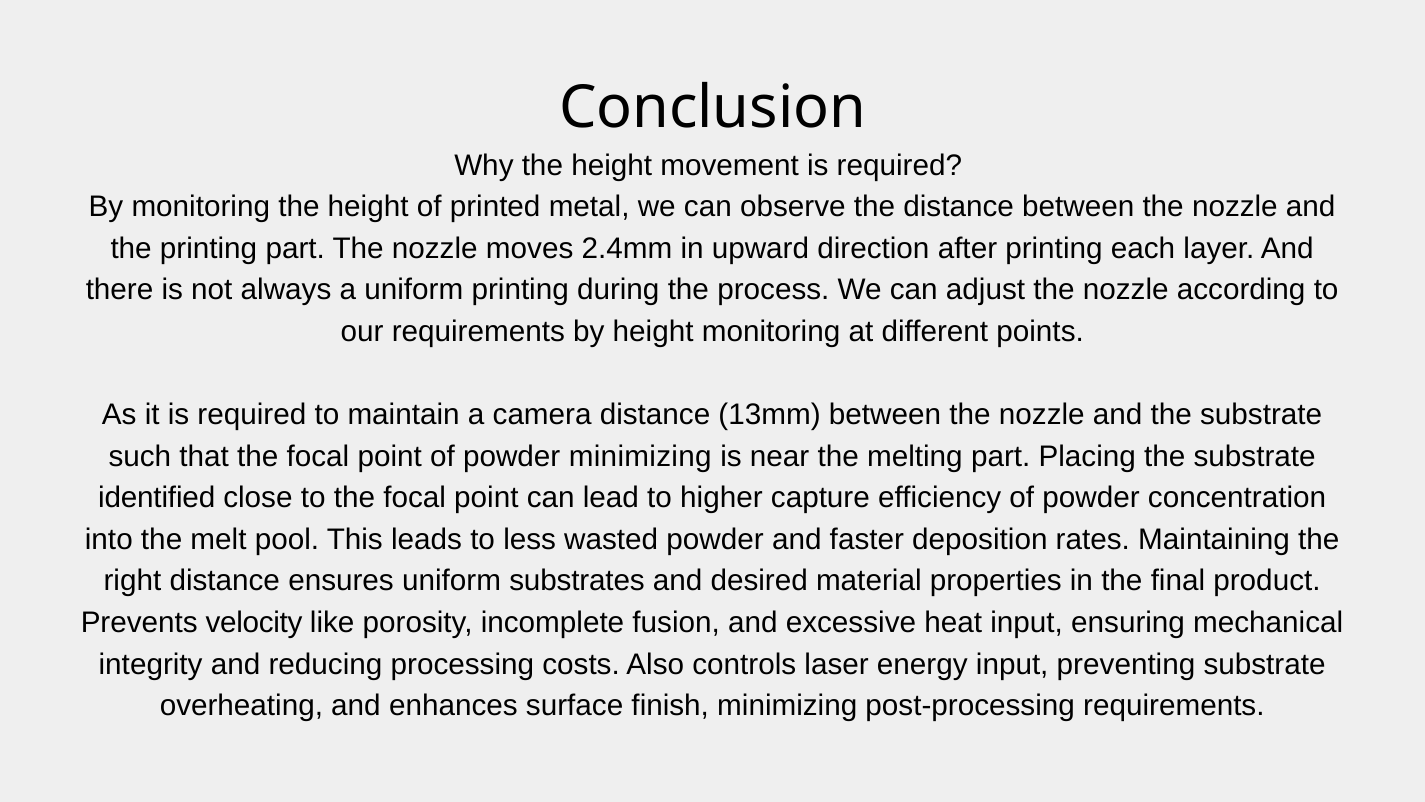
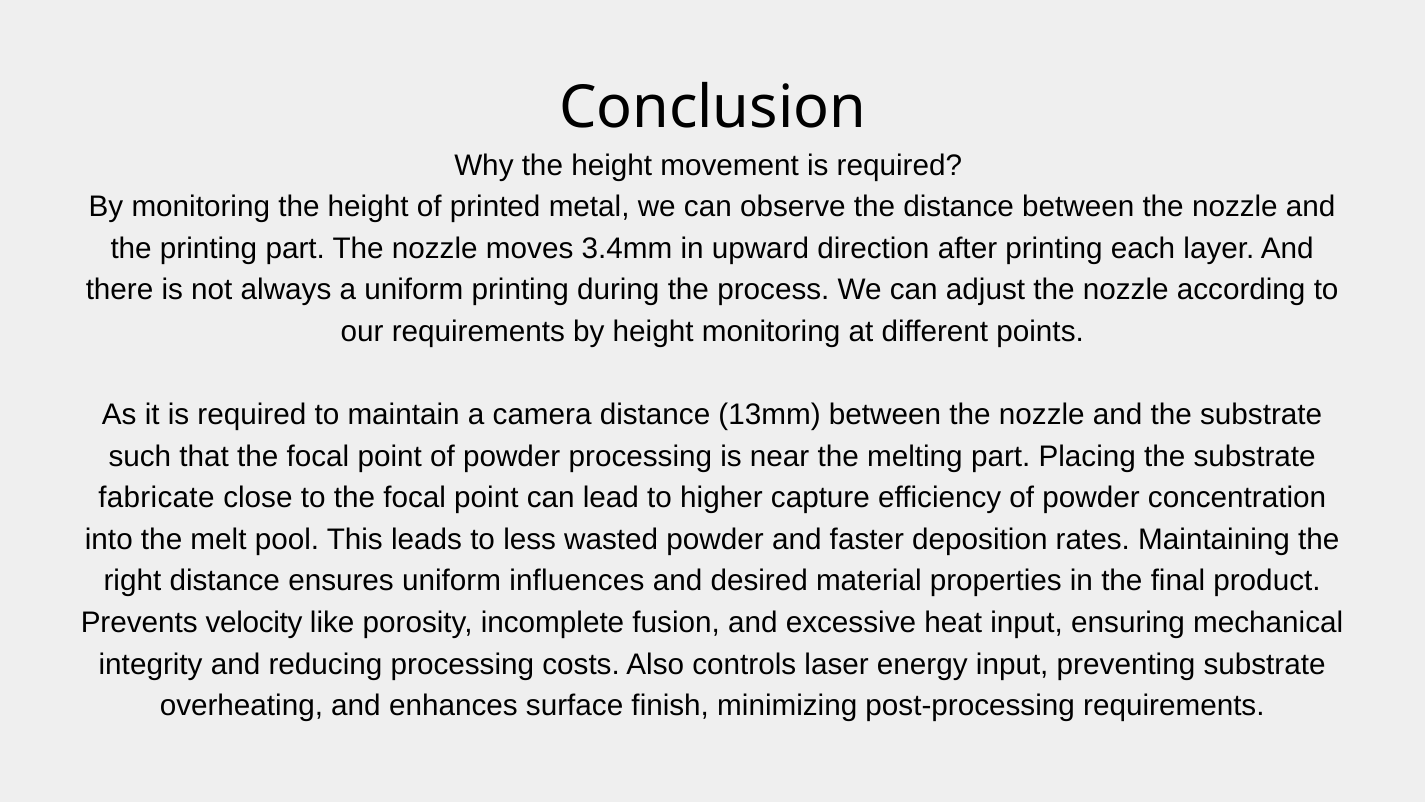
2.4mm: 2.4mm -> 3.4mm (627, 248)
powder minimizing: minimizing -> processing (640, 456)
identified: identified -> fabricate (156, 498)
substrates: substrates -> influences (577, 581)
